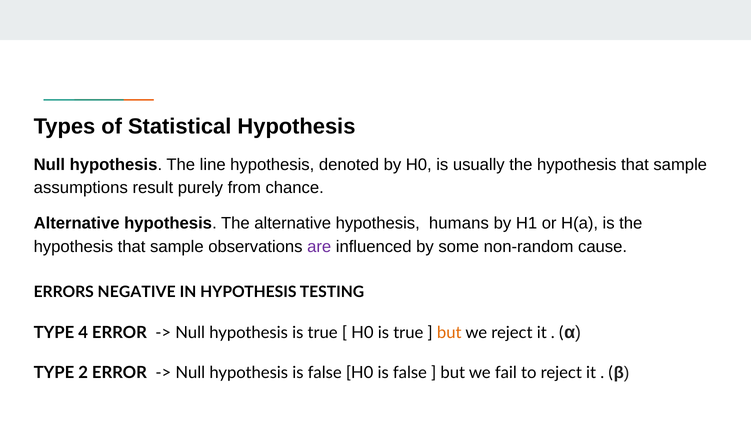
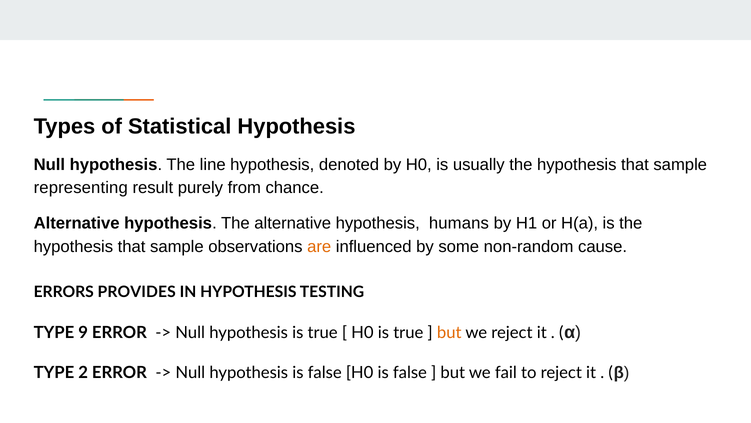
assumptions: assumptions -> representing (81, 188)
are colour: purple -> orange (319, 246)
NEGATIVE: NEGATIVE -> PROVIDES (137, 292)
4: 4 -> 9 (83, 332)
